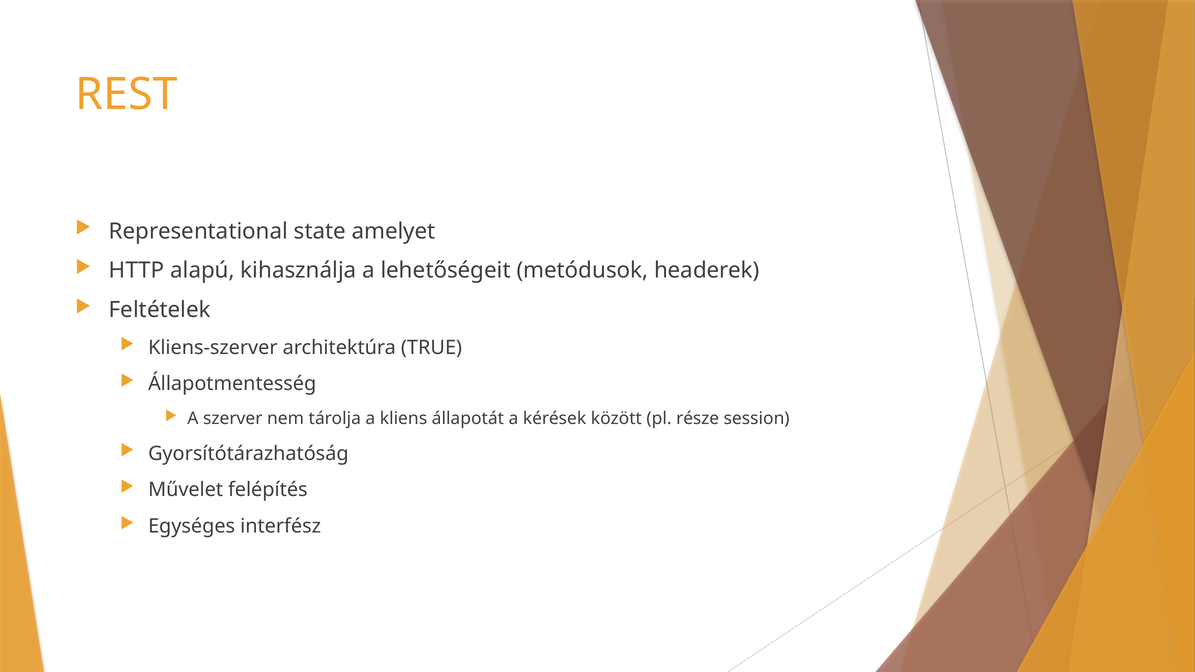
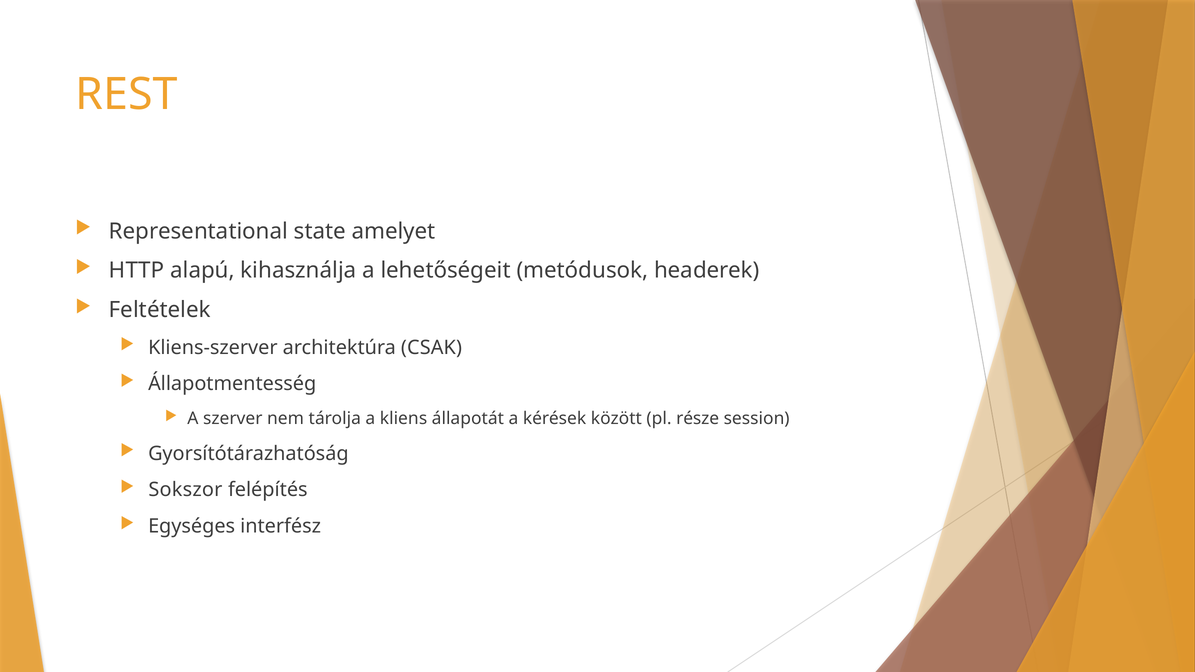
TRUE: TRUE -> CSAK (431, 348)
Művelet: Művelet -> Sokszor (185, 490)
